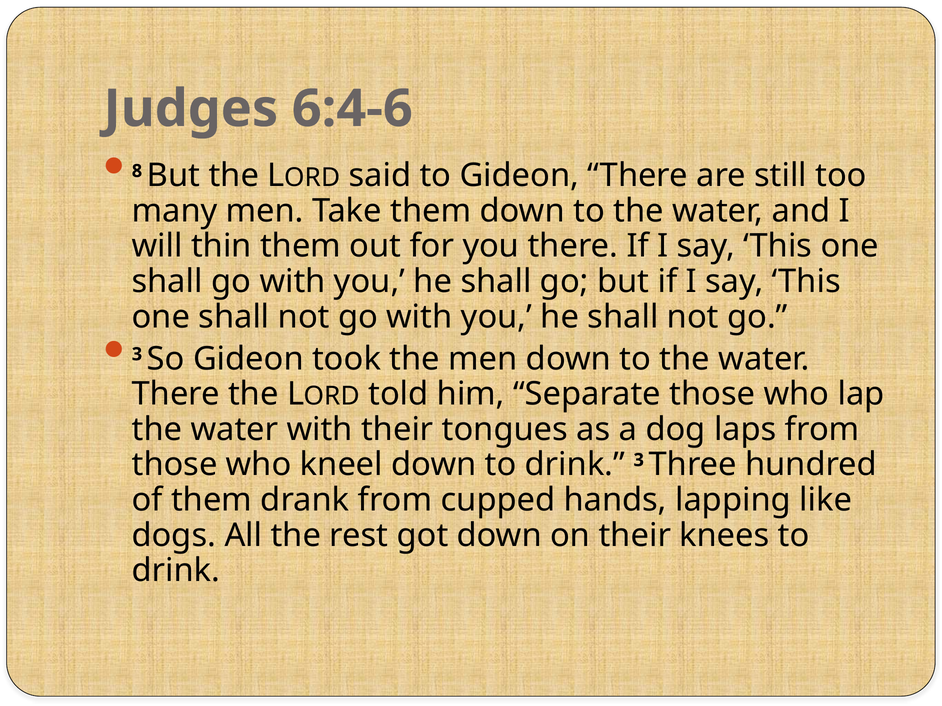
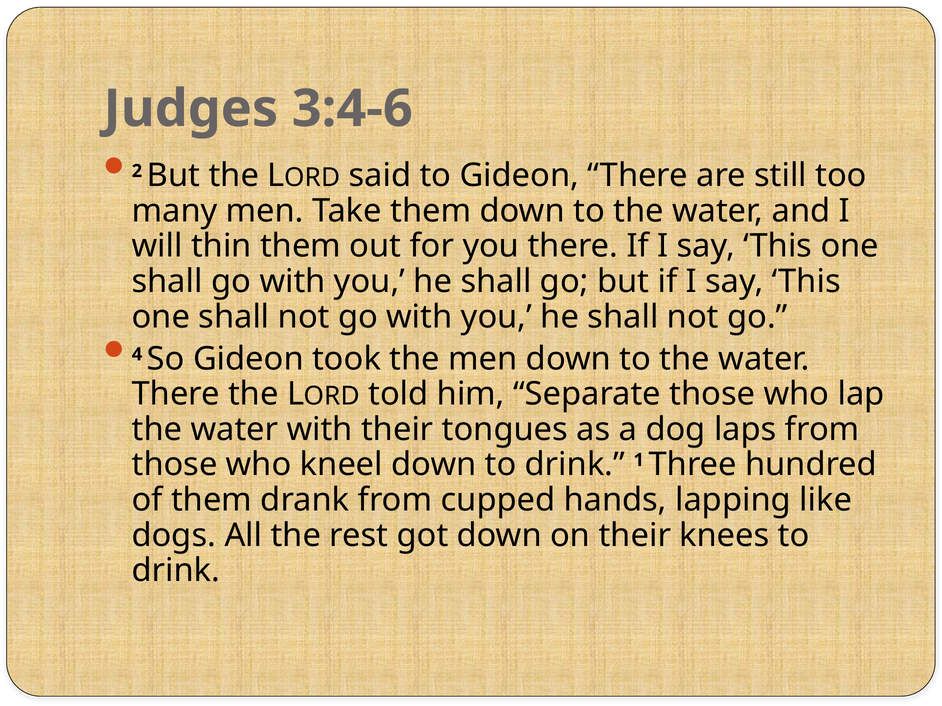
6:4-6: 6:4-6 -> 3:4-6 (352, 109)
8: 8 -> 2 (137, 171)
3: 3 -> 4 (137, 354)
drink 3: 3 -> 1 (639, 460)
